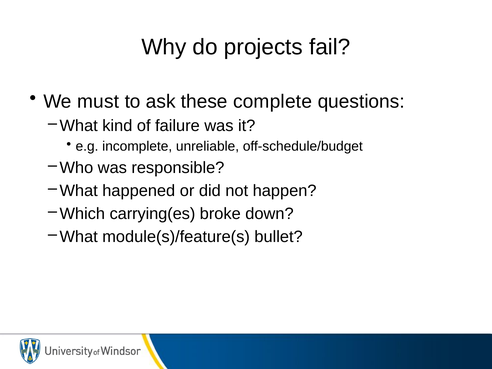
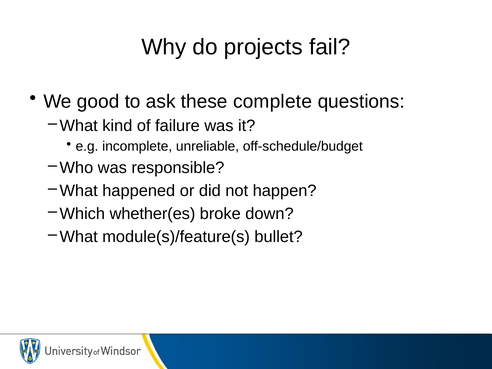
must: must -> good (98, 101)
carrying(es: carrying(es -> whether(es (152, 214)
